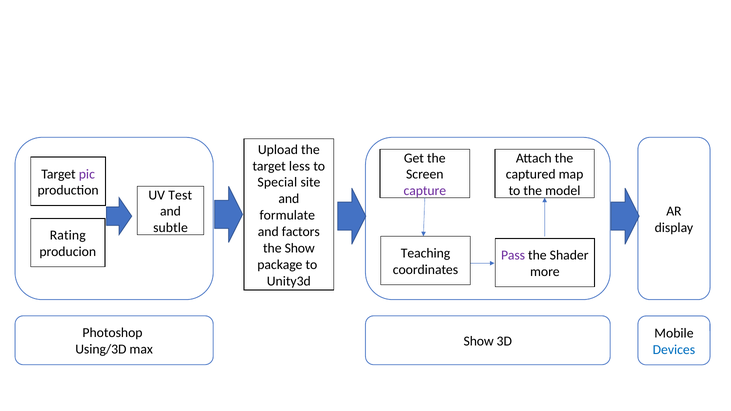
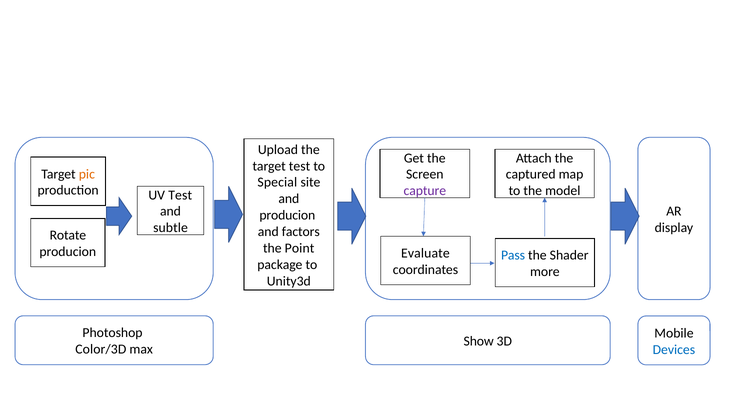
target less: less -> test (300, 166)
pic colour: purple -> orange (87, 174)
formulate: formulate -> producion (287, 215)
Rating: Rating -> Rotate (68, 236)
the Show: Show -> Point (300, 248)
Teaching: Teaching -> Evaluate (425, 253)
Pass colour: purple -> blue (513, 255)
Using/3D: Using/3D -> Color/3D (101, 350)
